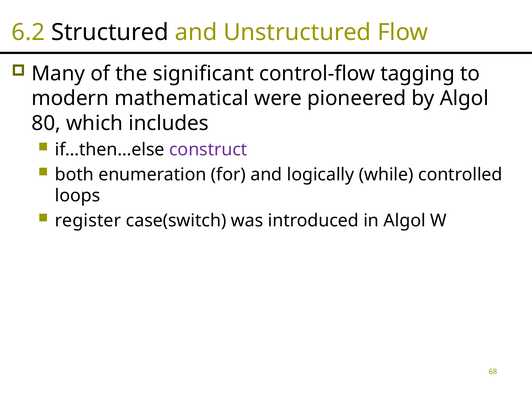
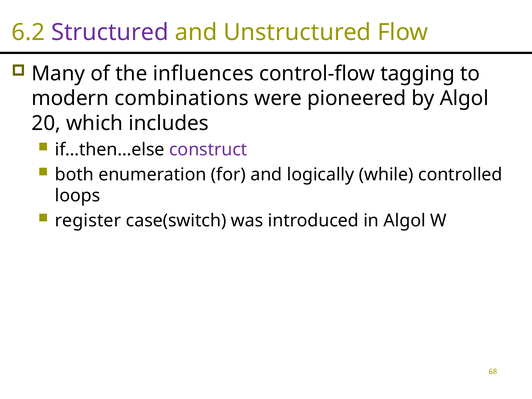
Structured colour: black -> purple (110, 32)
significant: significant -> influences (203, 74)
mathematical: mathematical -> combinations (181, 98)
80: 80 -> 20 (46, 123)
